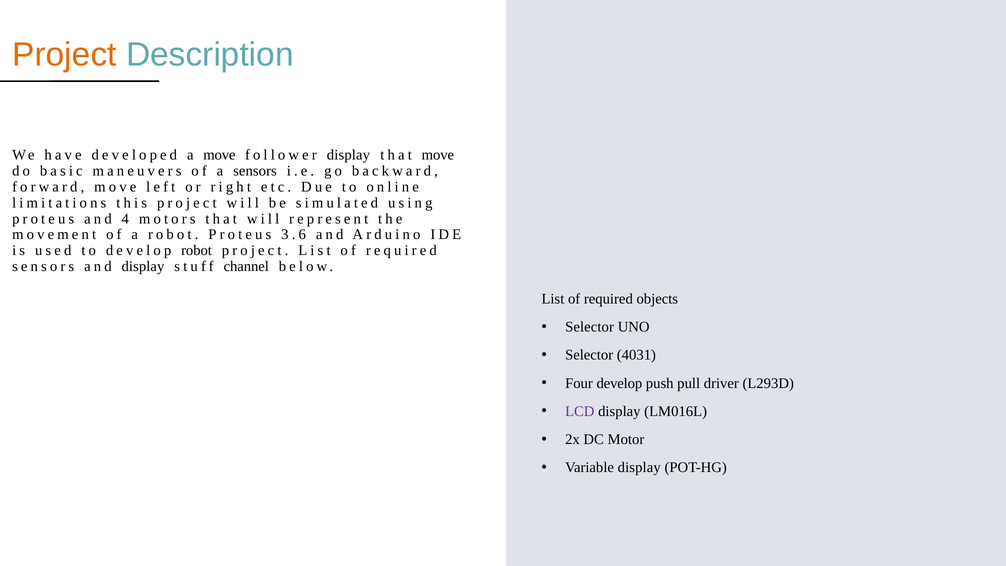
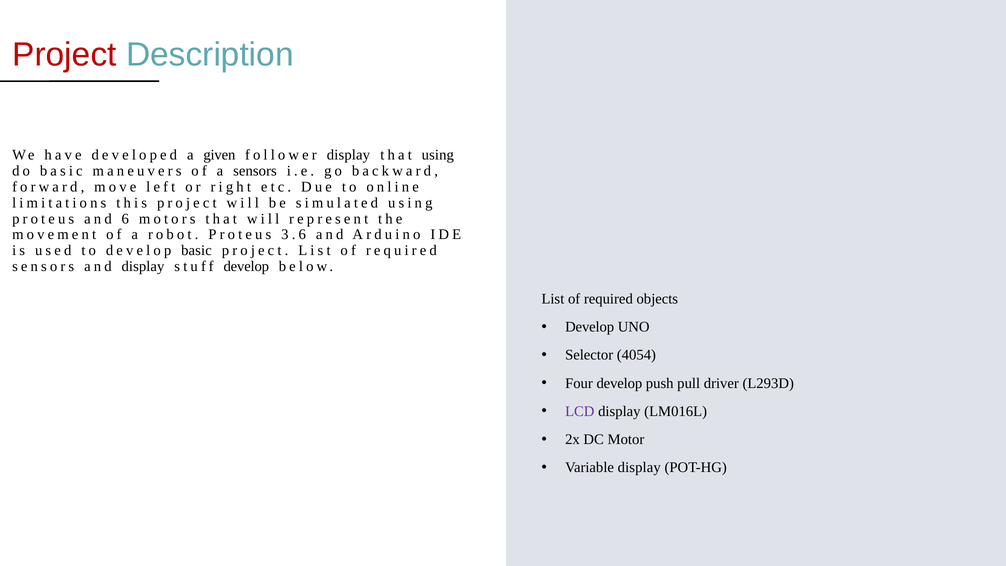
Project colour: orange -> red (64, 55)
a move: move -> given (219, 155)
that move: move -> using (438, 155)
4: 4 -> 6 (125, 219)
develop robot: robot -> basic (196, 250)
stuff channel: channel -> develop (246, 266)
Selector: Selector -> Develop (590, 327)
4031: 4031 -> 4054 (636, 355)
